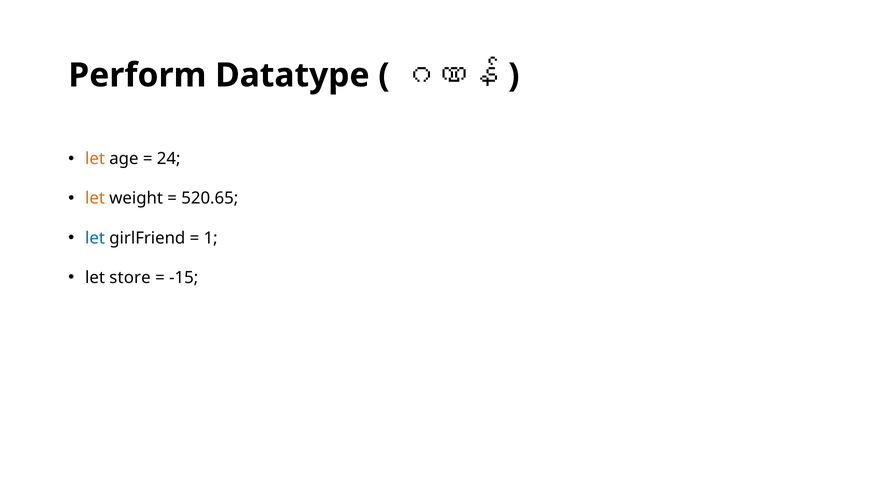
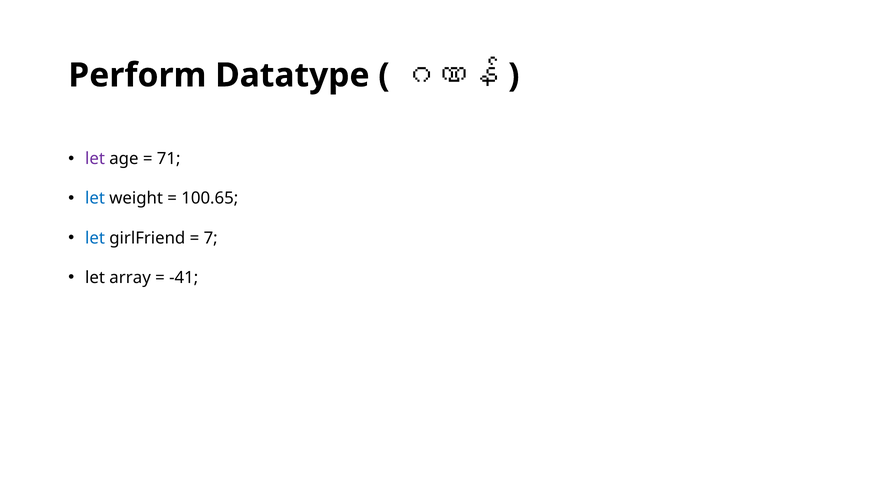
let colour: orange -> purple (95, 159)
24: 24 -> 71 (169, 159)
let colour: orange -> blue (95, 198)
520.65: 520.65 -> 100.65 (210, 198)
1: 1 -> 7 (211, 238)
store: store -> array (130, 278)
-15: -15 -> -41 (184, 278)
